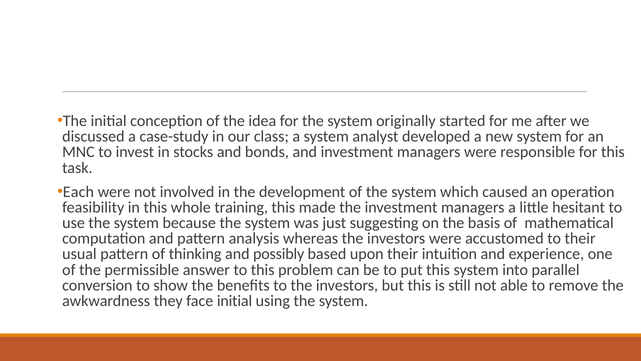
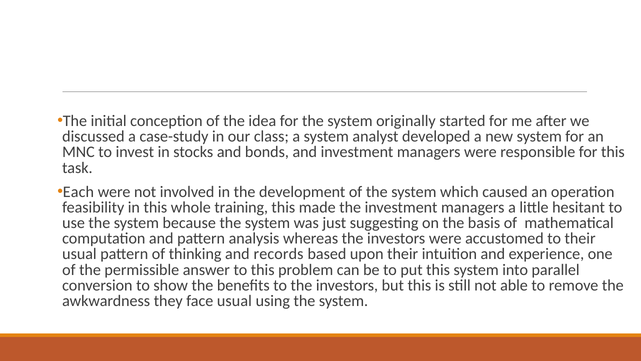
possibly: possibly -> records (279, 254)
face initial: initial -> usual (234, 301)
